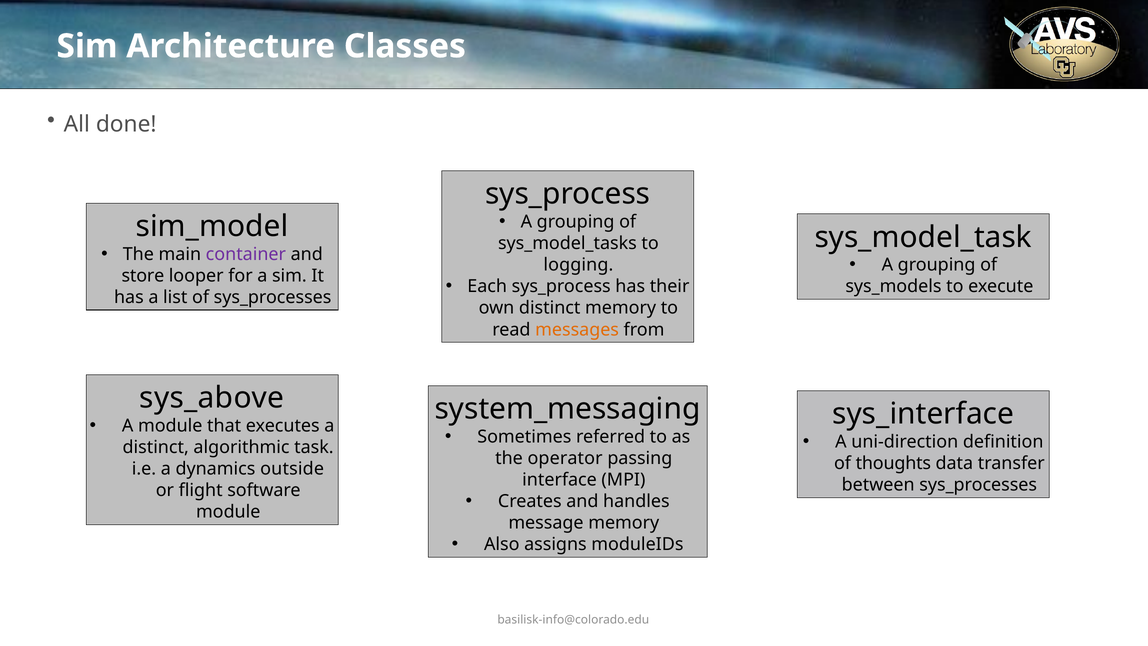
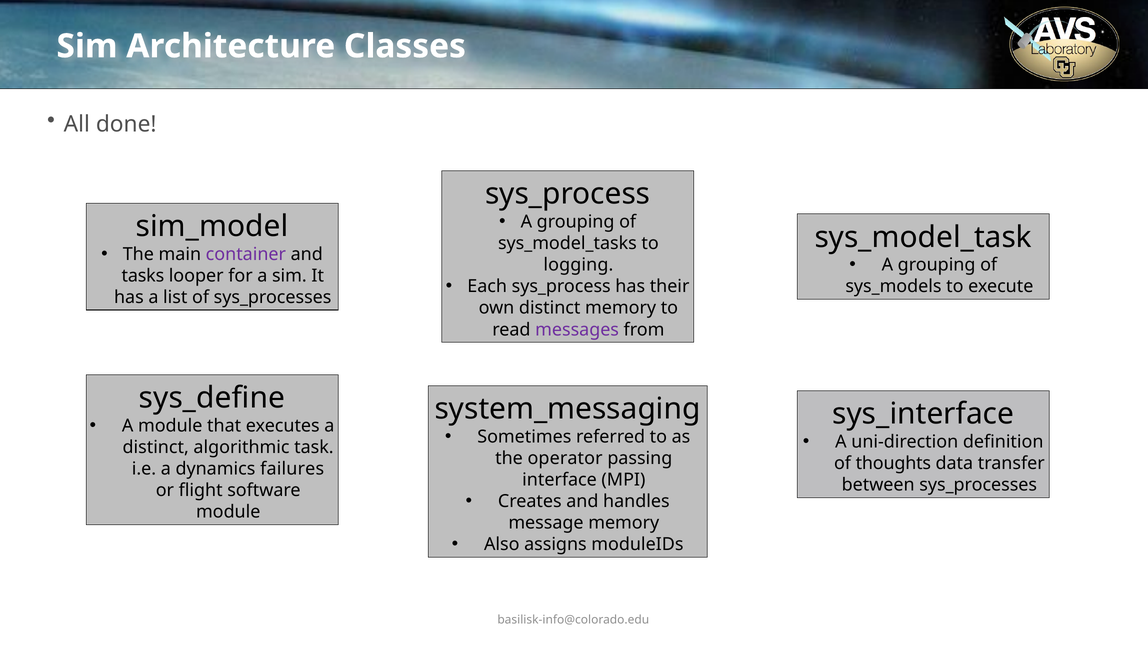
store: store -> tasks (143, 276)
messages colour: orange -> purple (577, 329)
sys_above: sys_above -> sys_define (212, 398)
outside: outside -> failures (292, 469)
